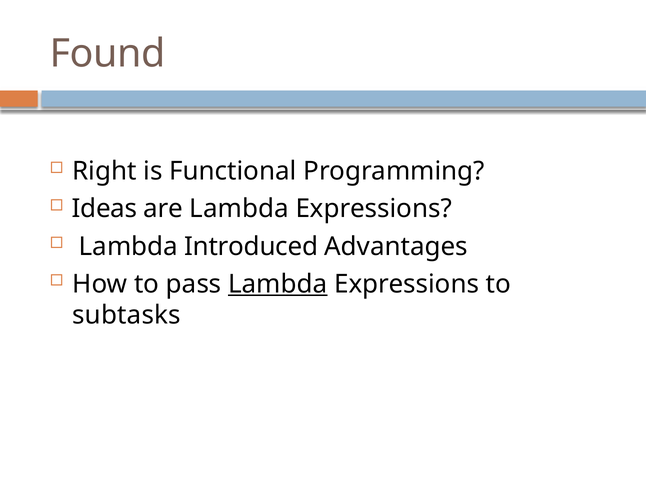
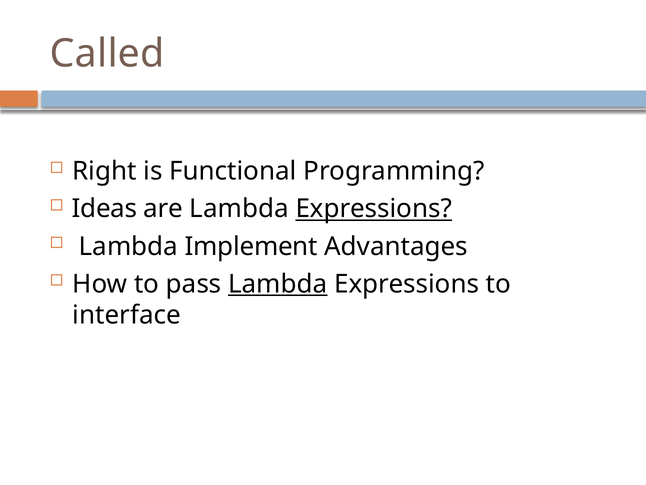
Found: Found -> Called (107, 54)
Expressions underline: none -> present (374, 209)
Introduced: Introduced -> Implement (251, 246)
subtasks: subtasks -> interface (127, 315)
